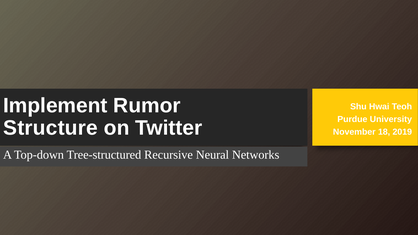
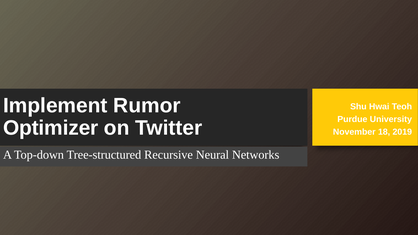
Structure: Structure -> Optimizer (51, 128)
